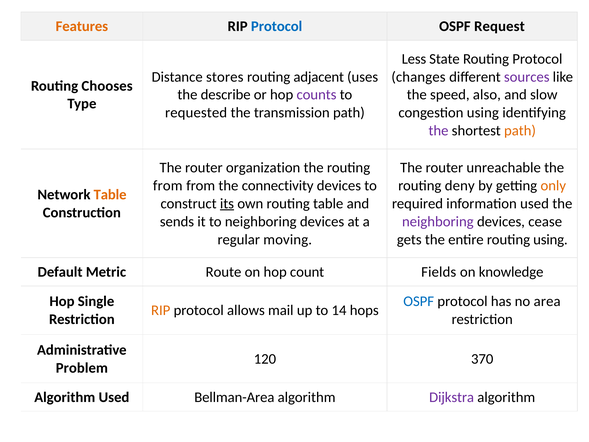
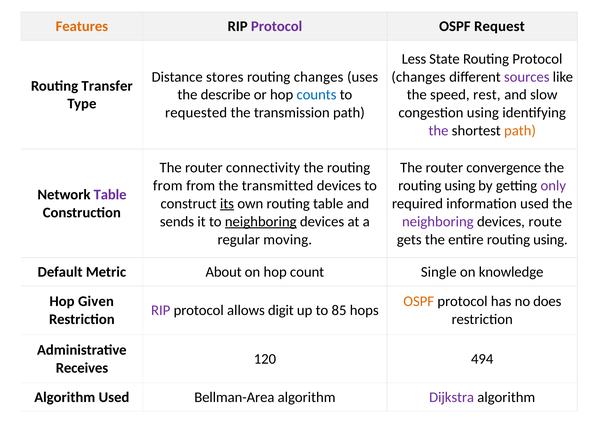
Protocol colour: blue -> purple (277, 26)
routing adjacent: adjacent -> changes (319, 77)
Chooses: Chooses -> Transfer (107, 86)
counts colour: purple -> blue (316, 95)
also: also -> rest (487, 95)
organization: organization -> connectivity (263, 167)
unreachable: unreachable -> convergence (504, 167)
connectivity: connectivity -> transmitted (278, 185)
deny: deny -> using (460, 185)
only colour: orange -> purple (553, 185)
Table colour: orange -> purple (110, 194)
neighboring underline: none -> present (261, 221)
cease: cease -> route (545, 221)
Route: Route -> About (224, 272)
Fields: Fields -> Single (439, 272)
Single: Single -> Given (96, 301)
OSPF colour: blue -> orange (419, 301)
area: area -> does (547, 301)
RIP colour: orange -> purple (161, 310)
mail: mail -> digit (281, 310)
14: 14 -> 85 (339, 310)
370: 370 -> 494 (482, 359)
Problem: Problem -> Receives (82, 368)
